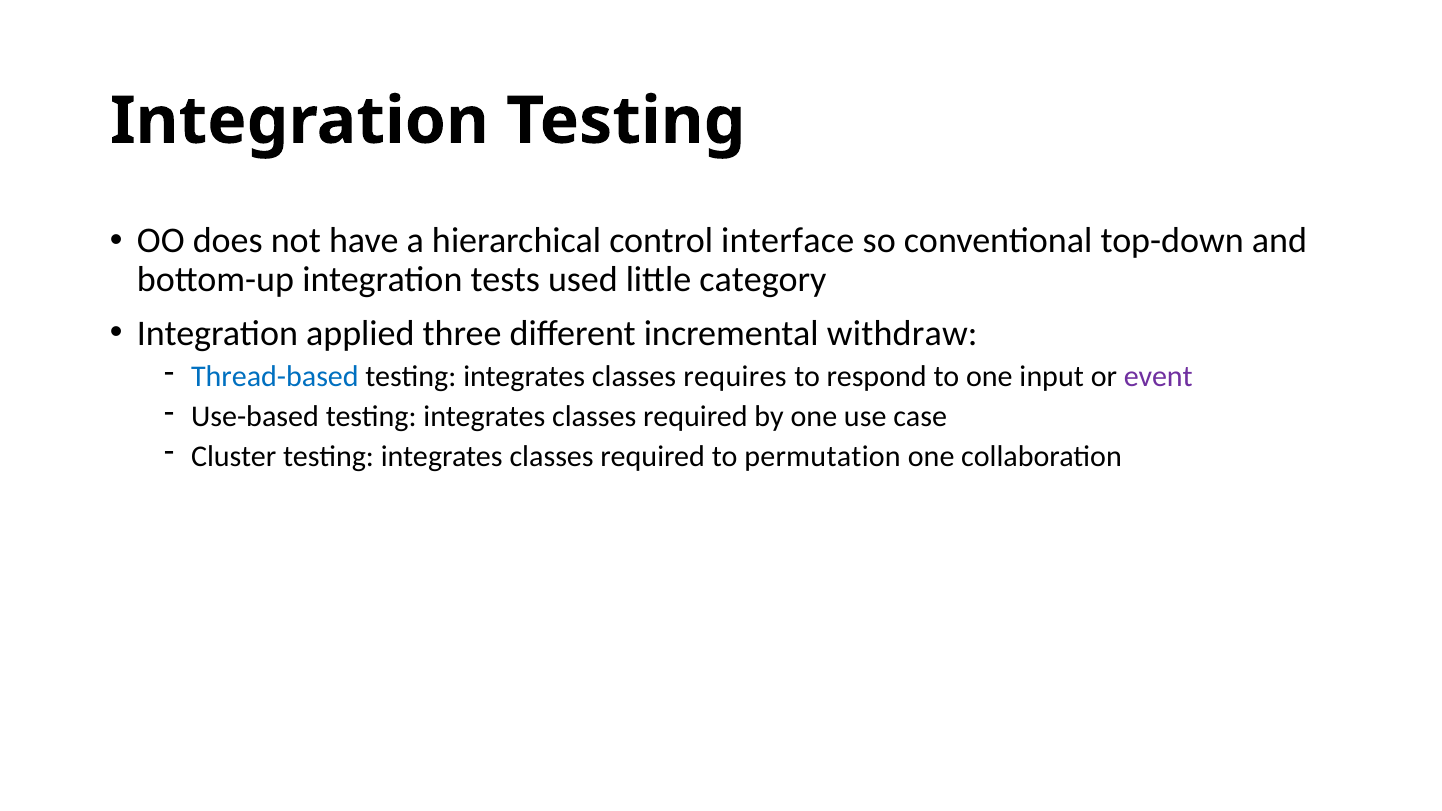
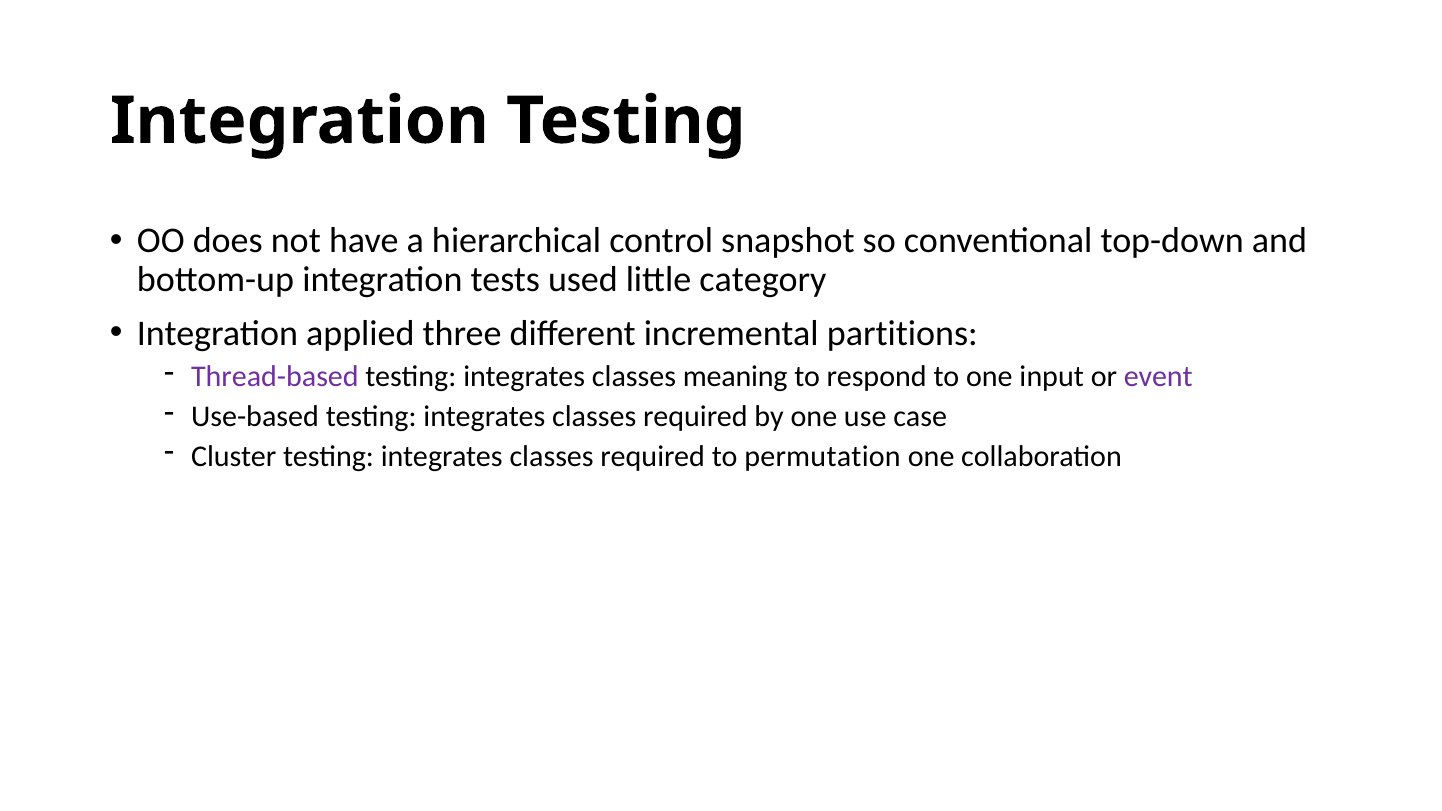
interface: interface -> snapshot (788, 241)
withdraw: withdraw -> partitions (902, 333)
Thread-based colour: blue -> purple (275, 377)
requires: requires -> meaning (735, 377)
